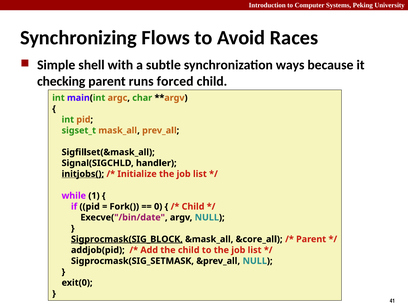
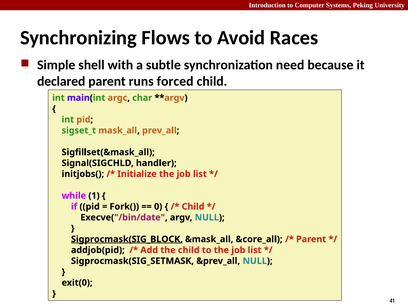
ways: ways -> need (290, 65)
checking: checking -> declared (61, 81)
initjobs( underline: present -> none (83, 174)
